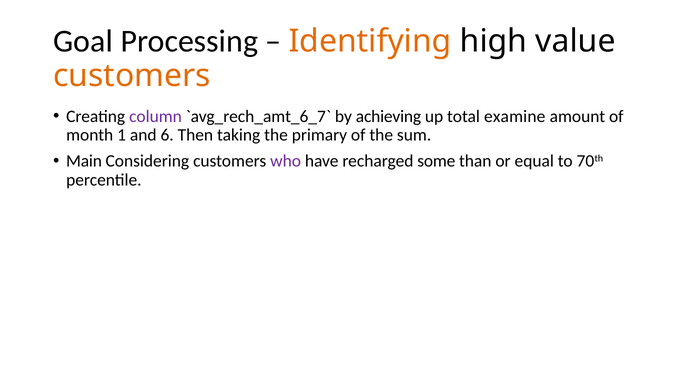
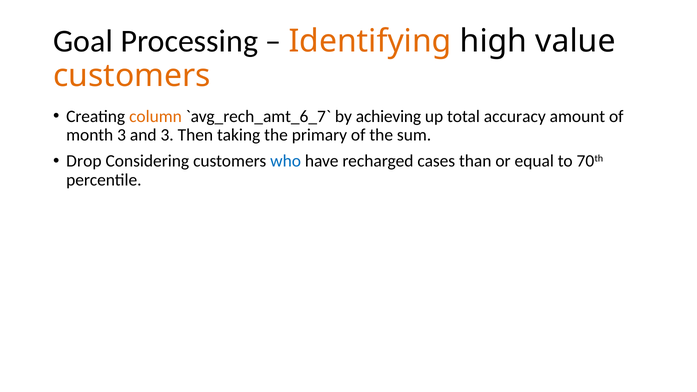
column colour: purple -> orange (155, 116)
examine: examine -> accuracy (515, 116)
month 1: 1 -> 3 (122, 135)
and 6: 6 -> 3 (167, 135)
Main: Main -> Drop (84, 161)
who colour: purple -> blue (286, 161)
some: some -> cases (436, 161)
